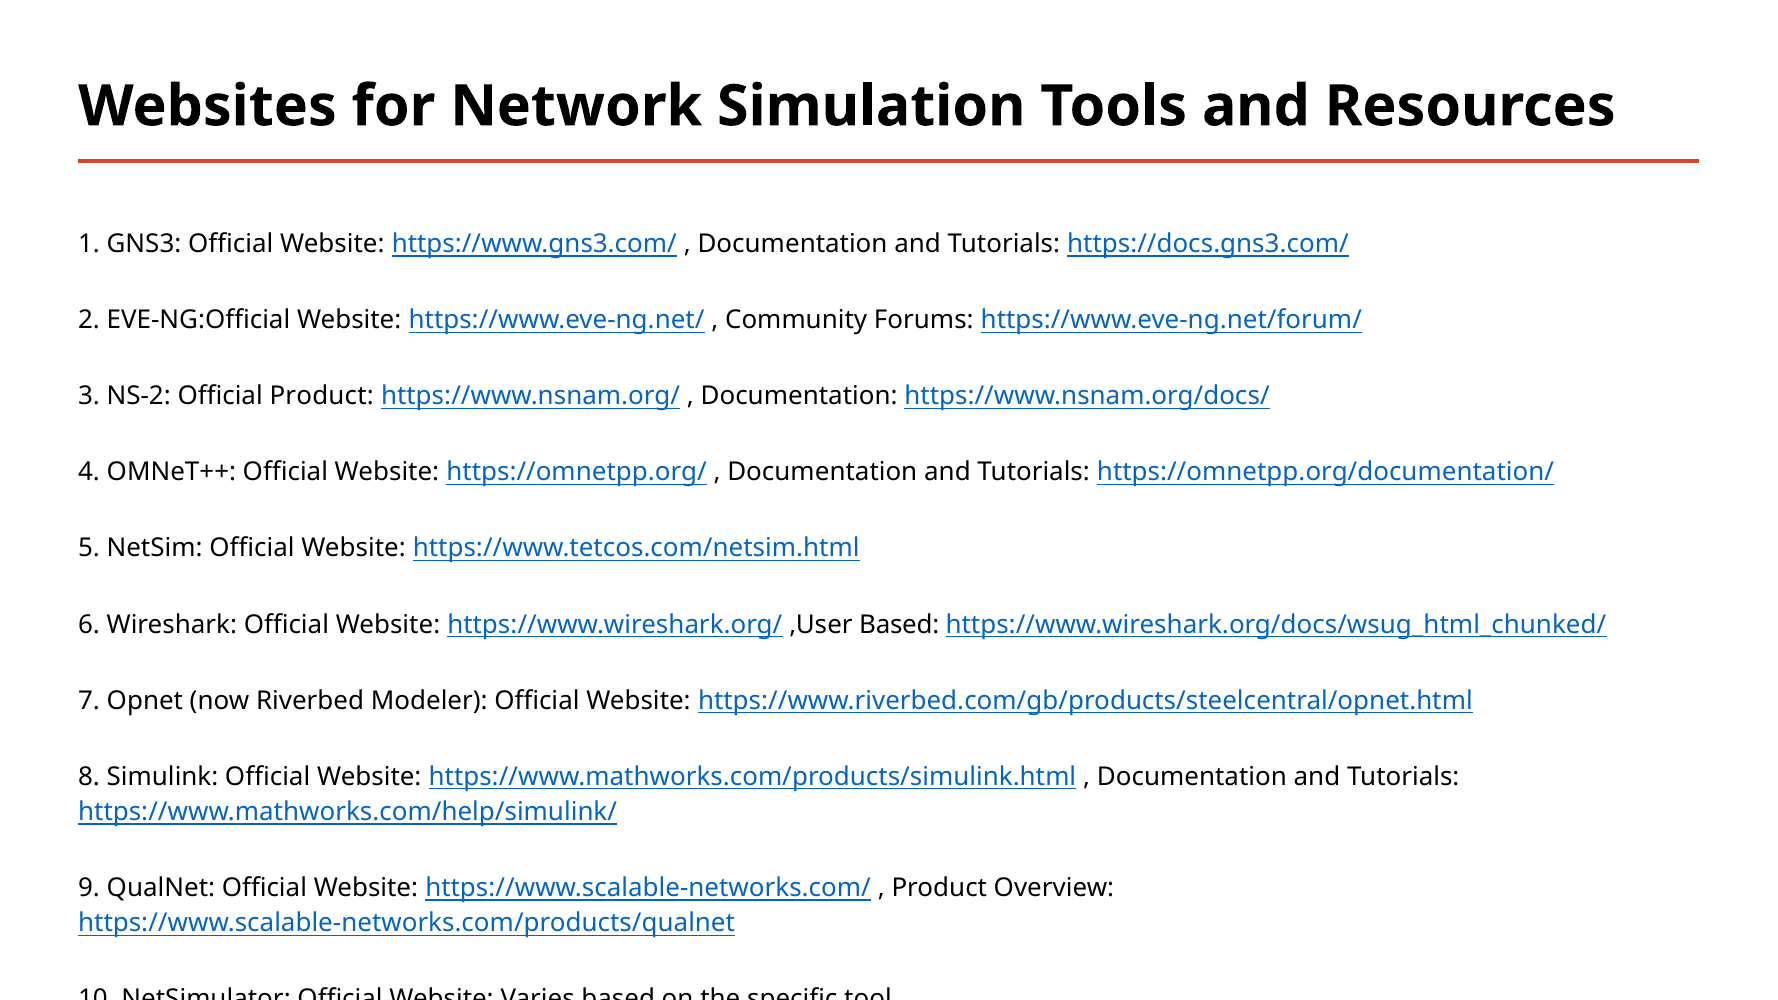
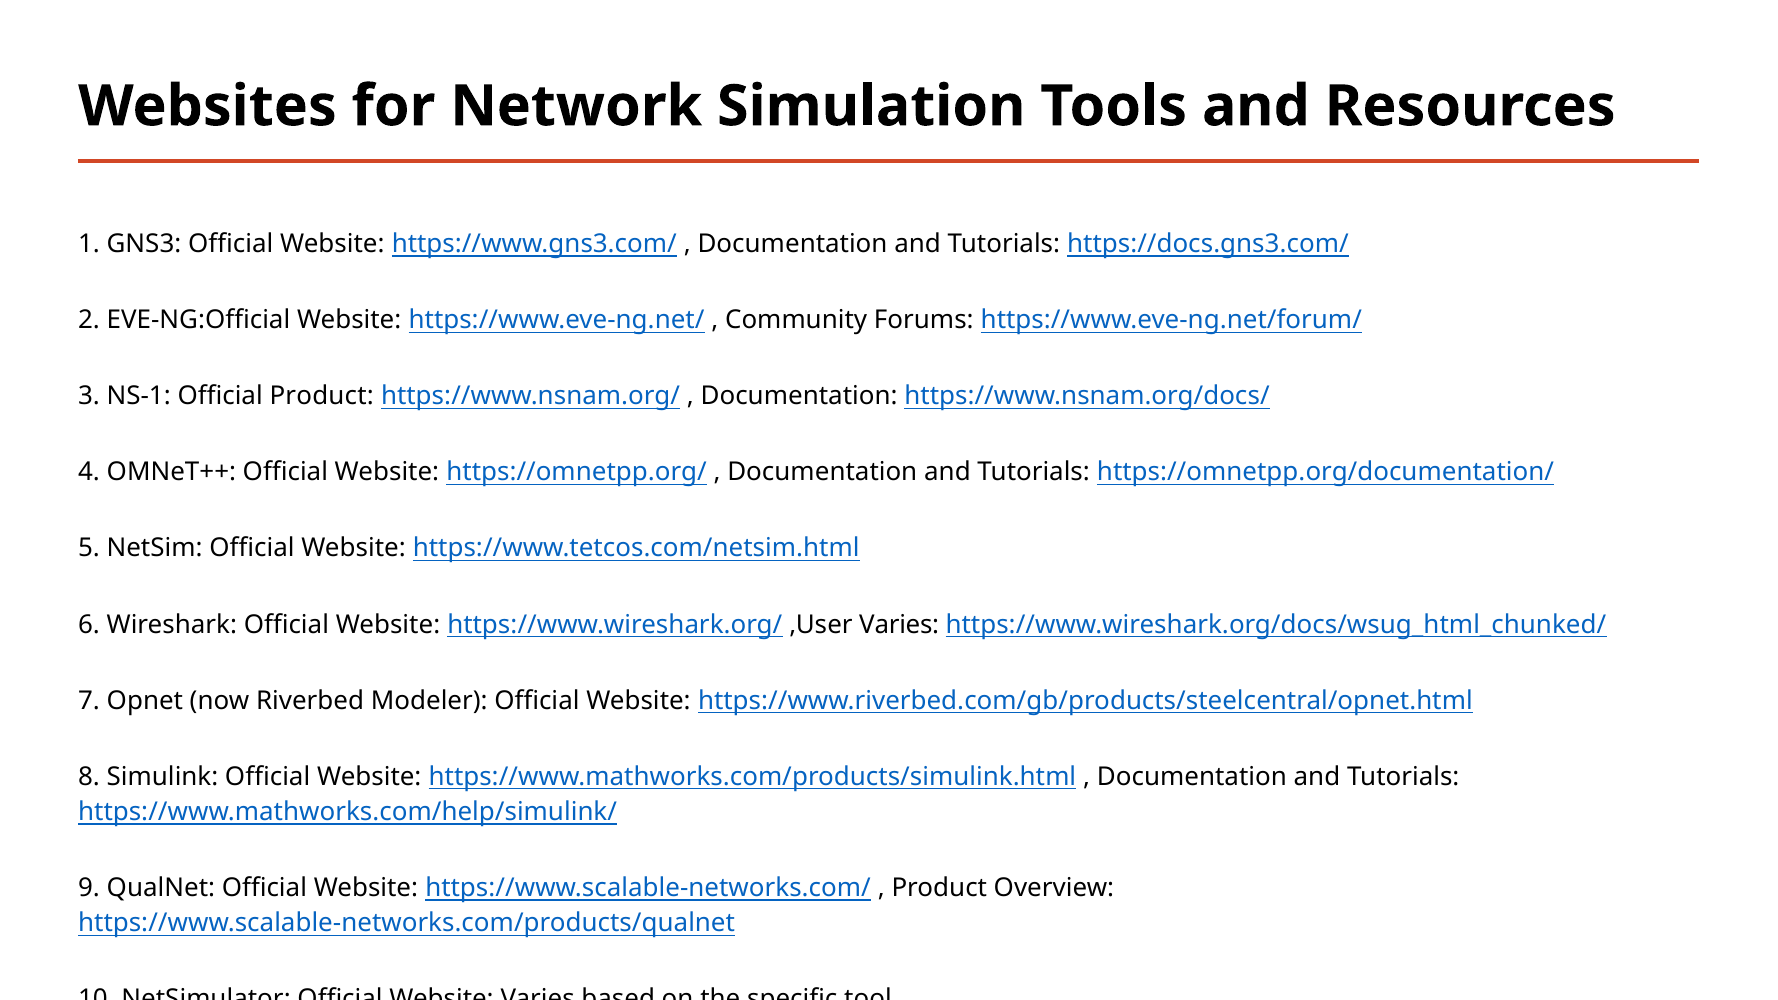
NS-2: NS-2 -> NS-1 (139, 396)
,User Based: Based -> Varies (899, 625)
